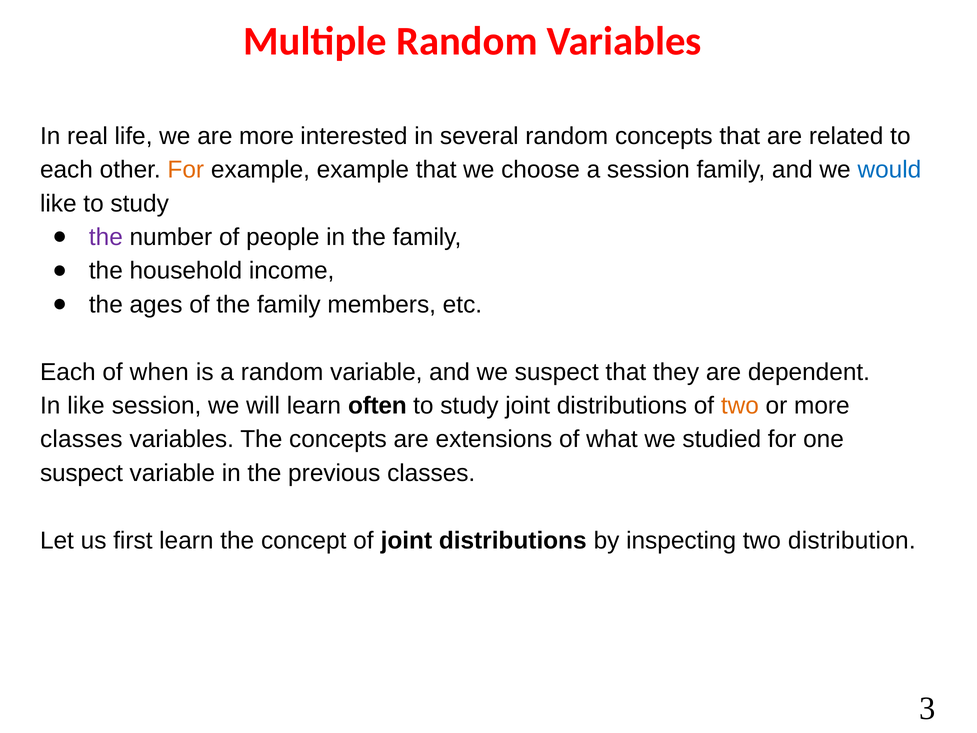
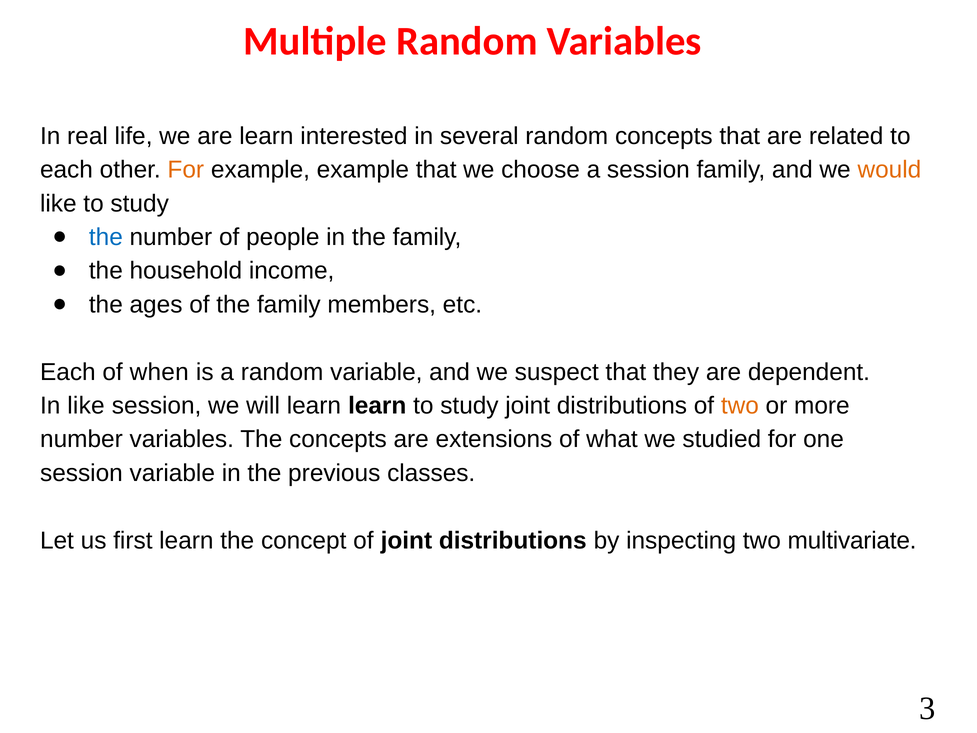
are more: more -> learn (266, 136)
would colour: blue -> orange (889, 170)
the colour: purple -> blue (106, 237)
learn often: often -> learn (377, 406)
classes: classes -> number (81, 439)
suspect: suspect -> session (81, 473)
distribution: distribution -> multivariate (852, 540)
